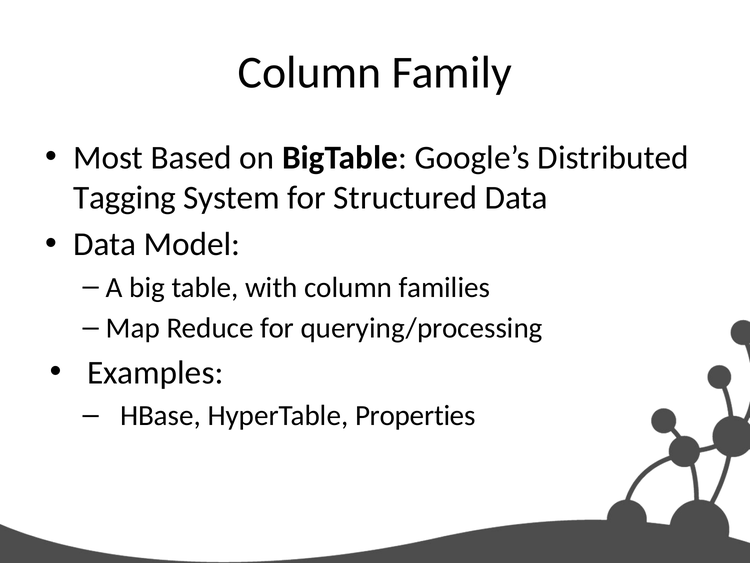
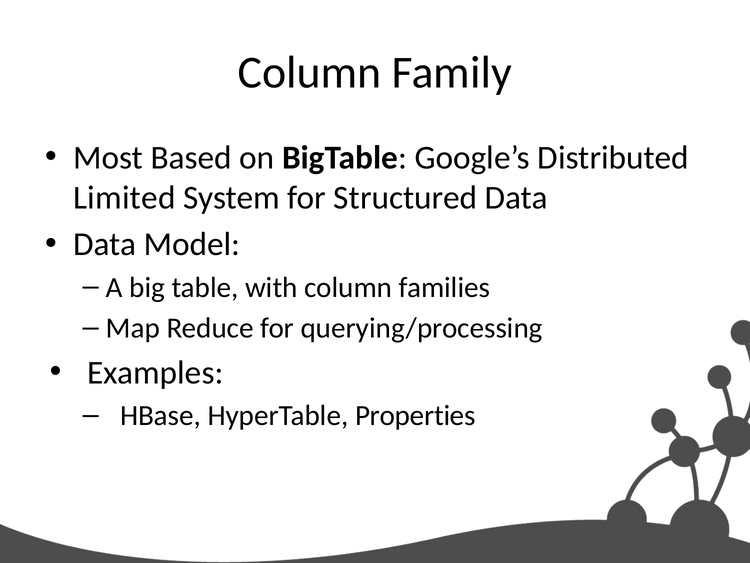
Tagging: Tagging -> Limited (124, 197)
